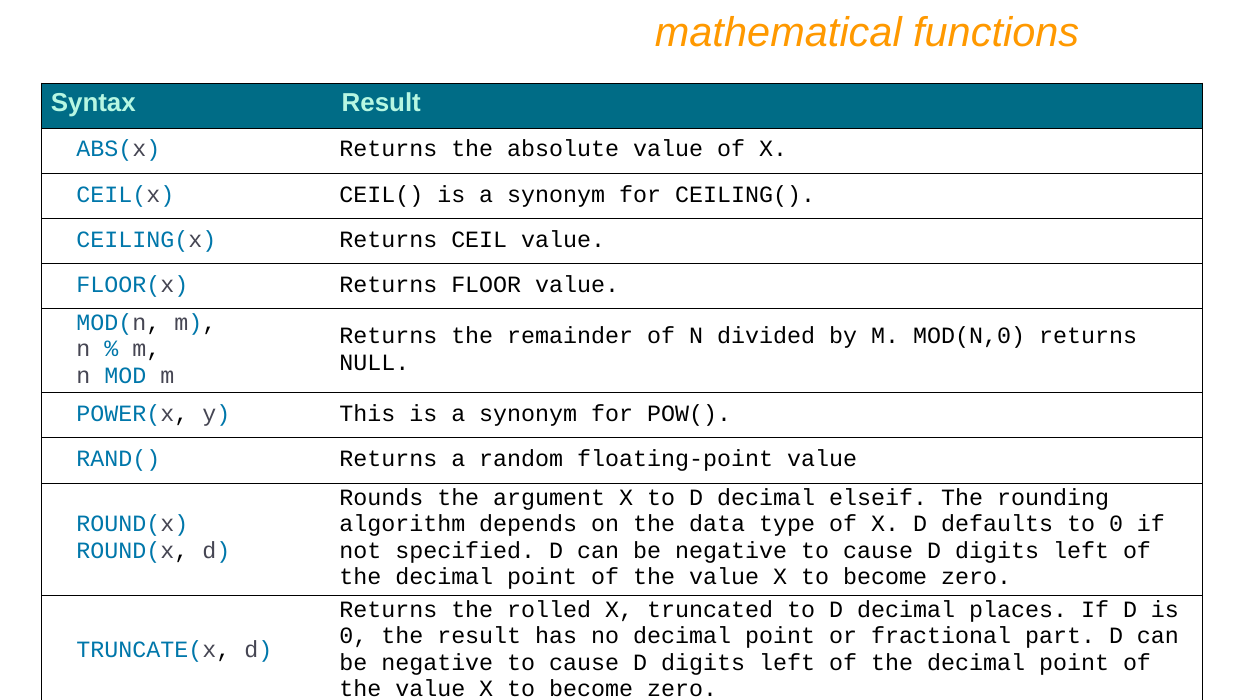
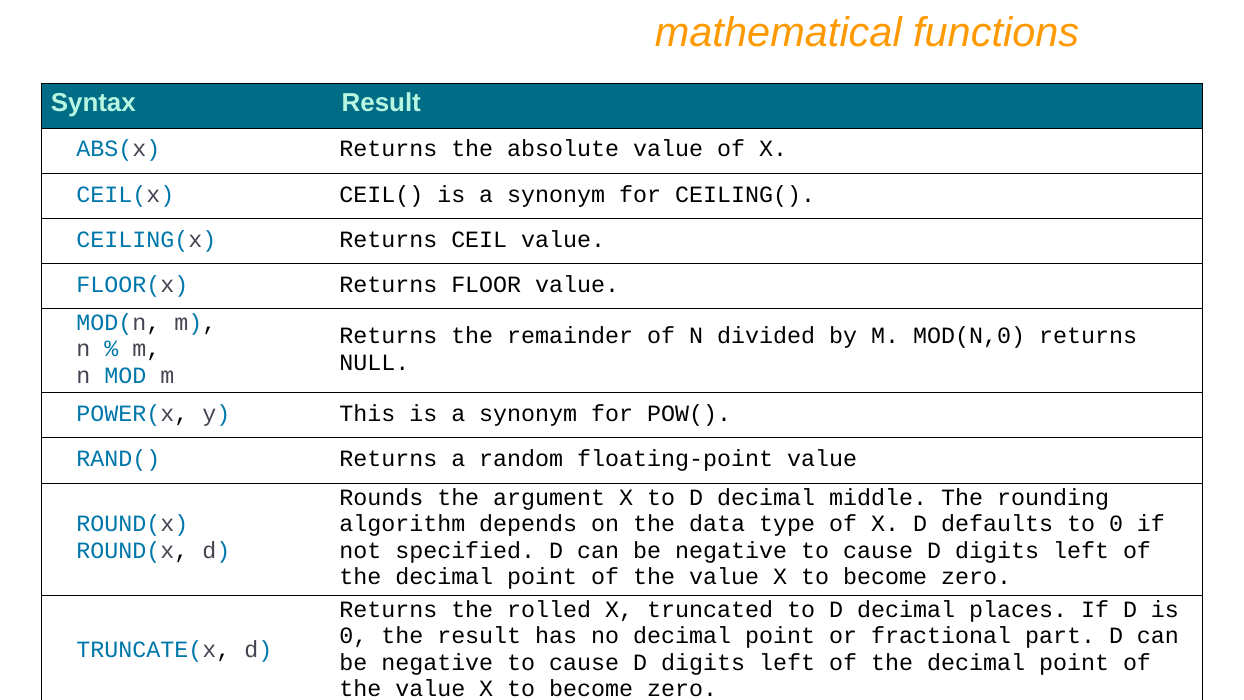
elseif: elseif -> middle (878, 498)
